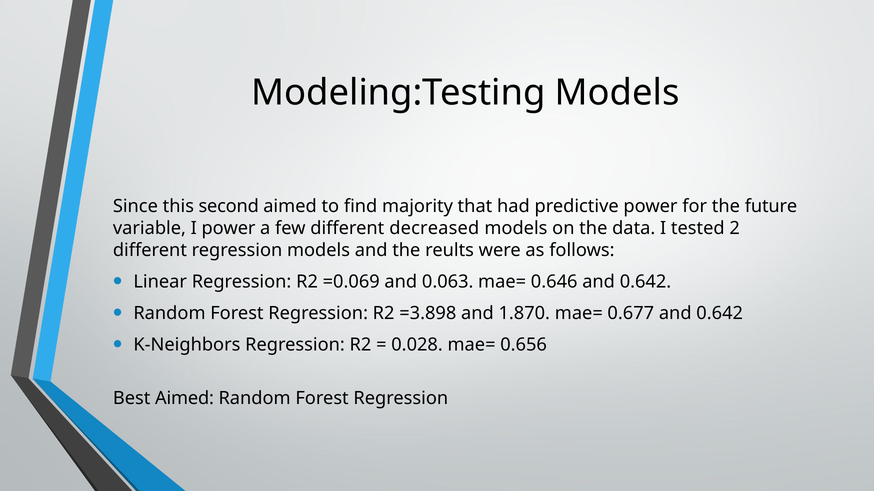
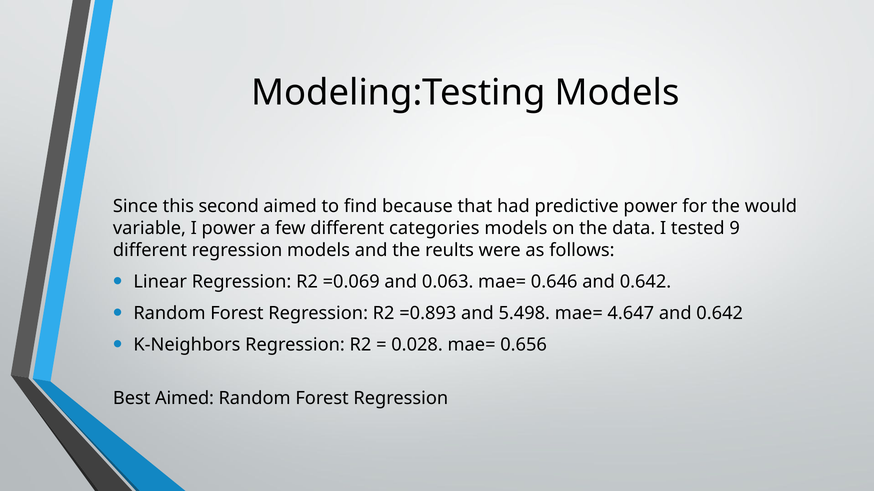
majority: majority -> because (417, 207)
future: future -> would (771, 207)
decreased: decreased -> categories (434, 228)
2: 2 -> 9 (735, 228)
=3.898: =3.898 -> =0.893 (428, 314)
1.870: 1.870 -> 5.498 (524, 314)
0.677: 0.677 -> 4.647 (631, 314)
